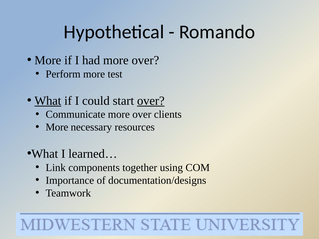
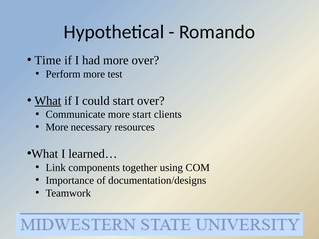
More: More -> Time (48, 60)
over underline: present -> none (151, 101)
Communicate more over: over -> start (142, 115)
